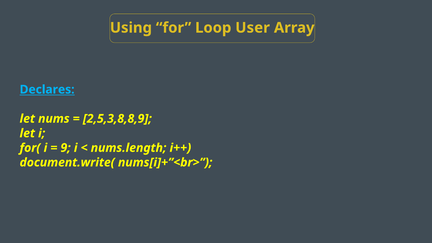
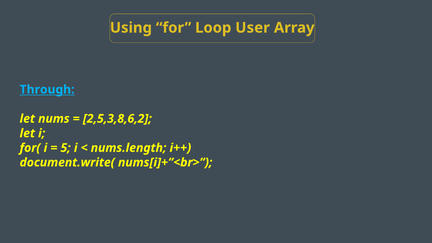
Declares: Declares -> Through (47, 90)
2,5,3,8,8,9: 2,5,3,8,8,9 -> 2,5,3,8,6,2 (117, 119)
9: 9 -> 5 (66, 148)
